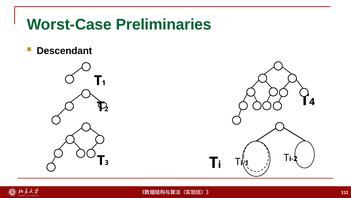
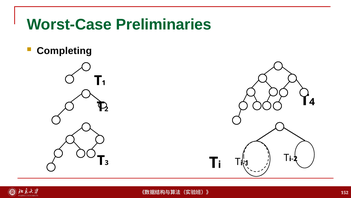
Descendant: Descendant -> Completing (64, 51)
